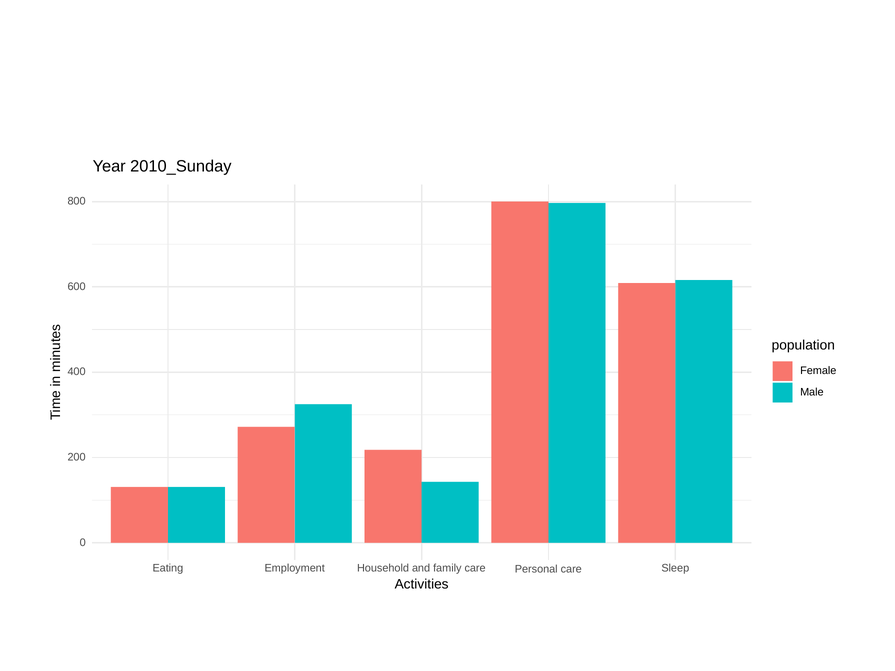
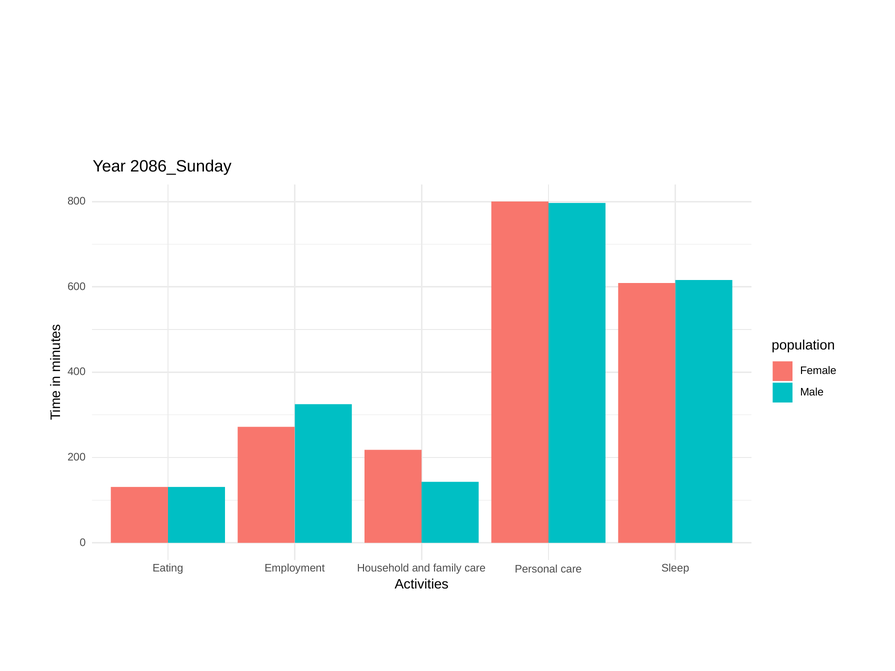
2010_Sunday: 2010_Sunday -> 2086_Sunday (181, 167)
